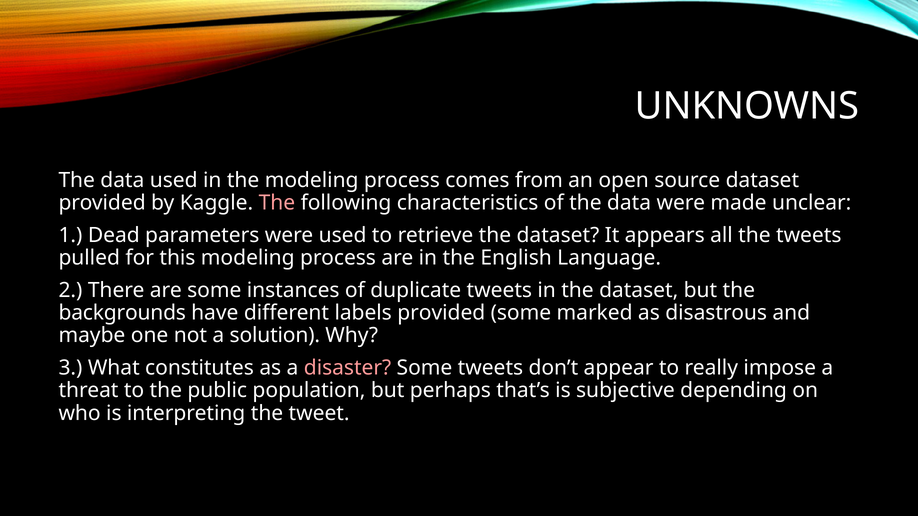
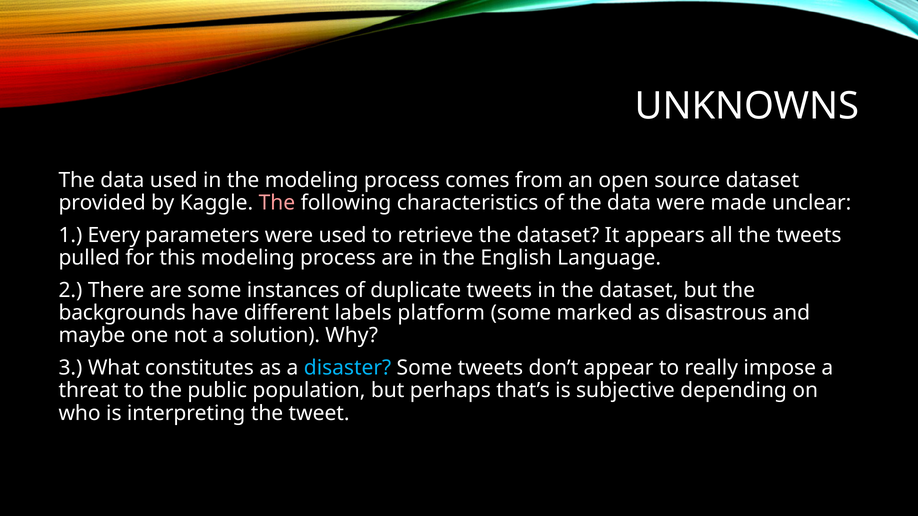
Dead: Dead -> Every (114, 235)
labels provided: provided -> platform (441, 313)
disaster colour: pink -> light blue (348, 368)
